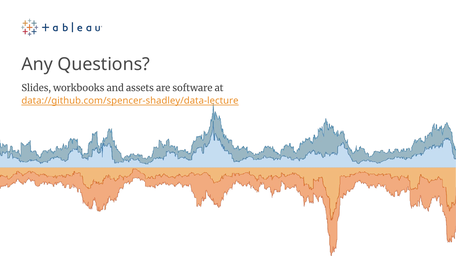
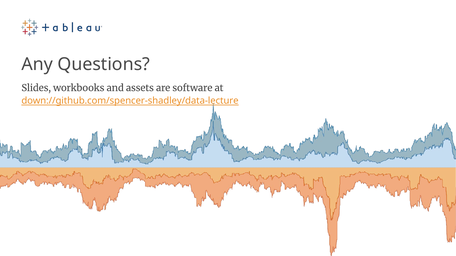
data://github.com/spencer-shadley/data-lecture: data://github.com/spencer-shadley/data-lecture -> down://github.com/spencer-shadley/data-lecture (130, 101)
